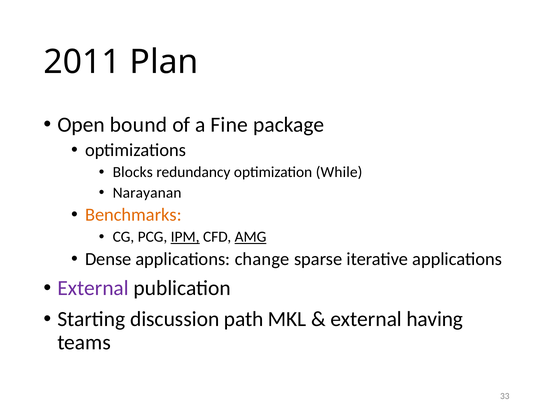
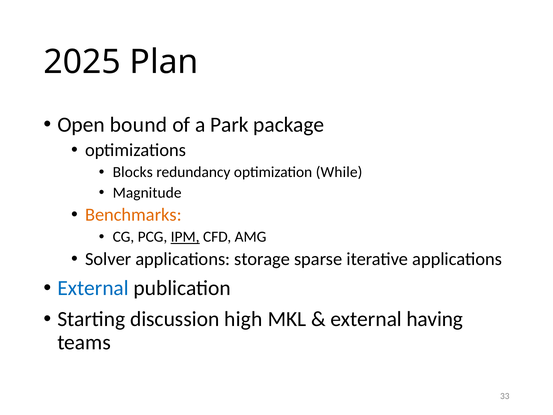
2011: 2011 -> 2025 (82, 62)
Fine: Fine -> Park (229, 125)
Narayanan: Narayanan -> Magnitude (147, 193)
AMG underline: present -> none (250, 237)
Dense: Dense -> Solver (108, 259)
change: change -> storage (262, 259)
External colour: purple -> blue (93, 288)
path: path -> high (243, 319)
